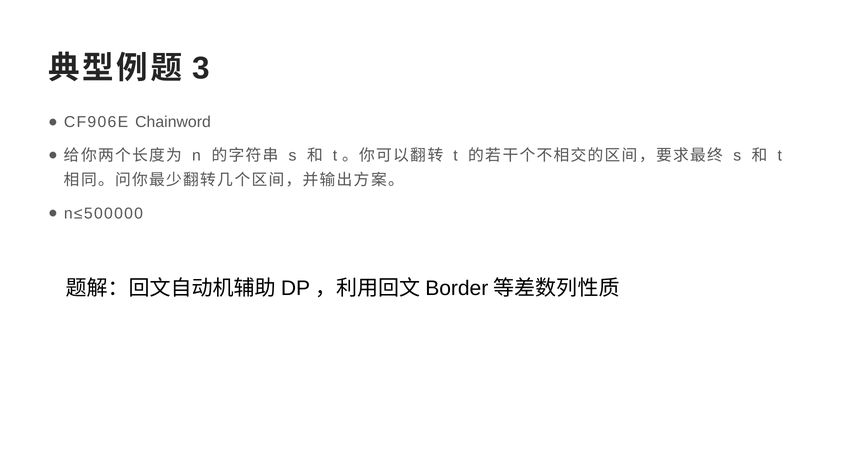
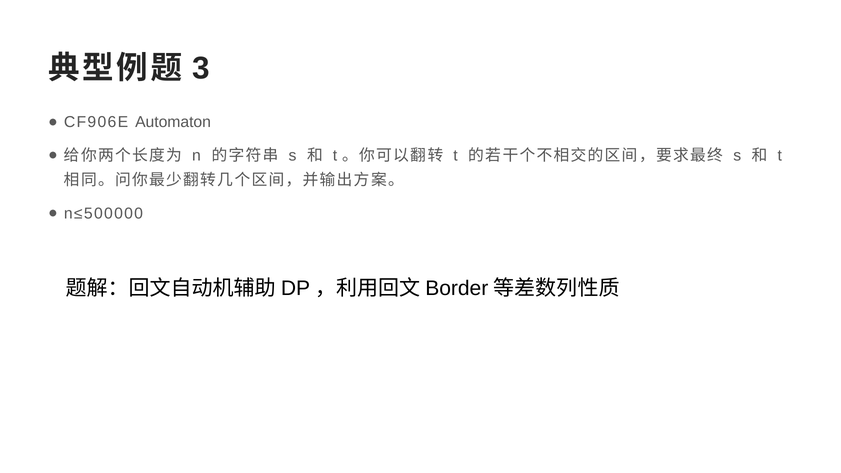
Chainword: Chainword -> Automaton (173, 122)
